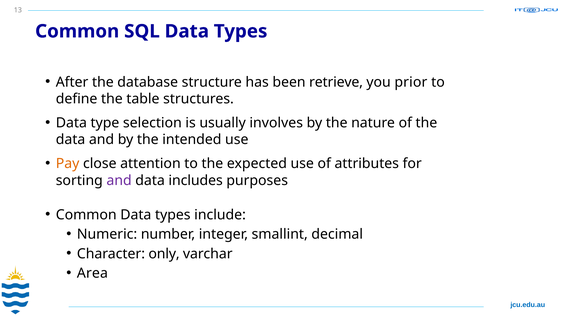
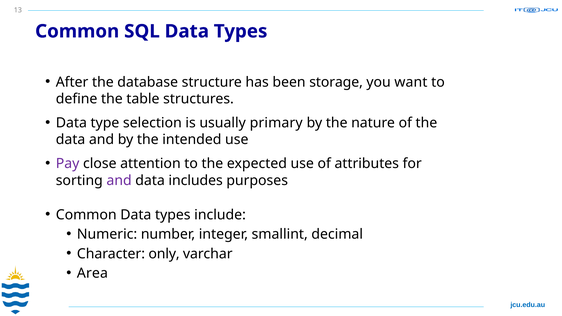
retrieve: retrieve -> storage (336, 82)
prior: prior -> want (411, 82)
involves: involves -> primary (276, 123)
Pay colour: orange -> purple (68, 164)
